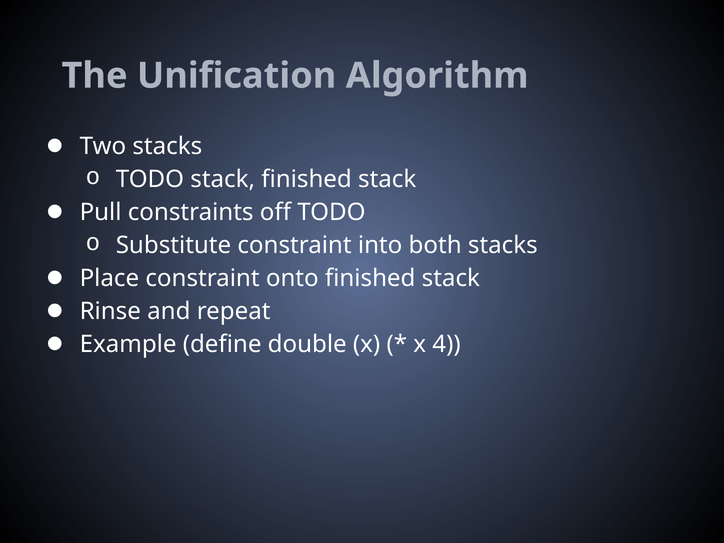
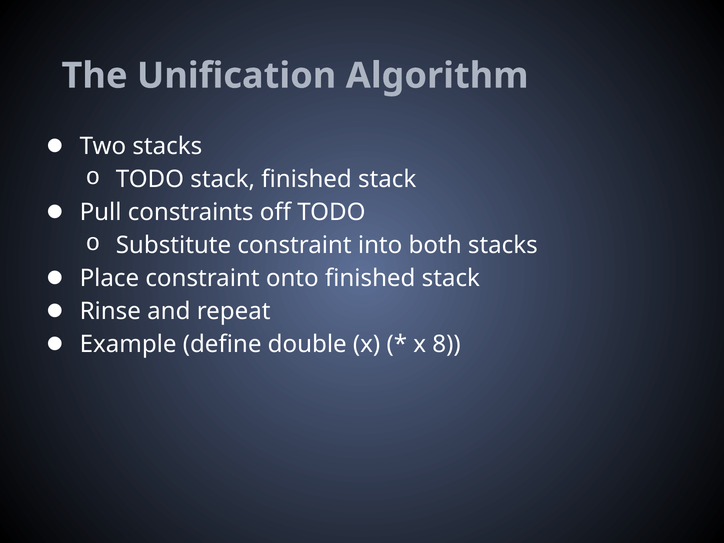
4: 4 -> 8 (446, 344)
